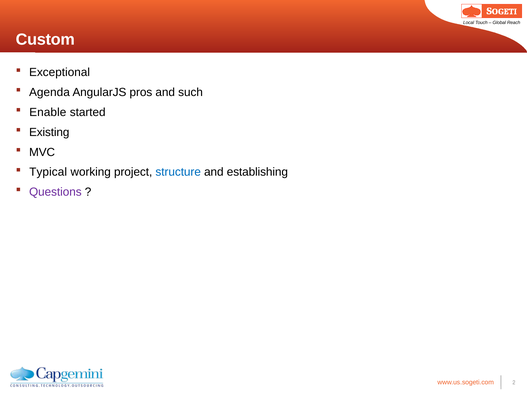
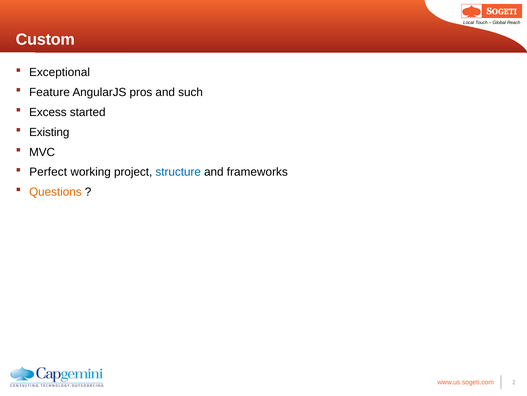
Agenda: Agenda -> Feature (49, 92)
Enable: Enable -> Excess (48, 112)
Typical: Typical -> Perfect (48, 172)
establishing: establishing -> frameworks (257, 172)
Questions colour: purple -> orange (55, 192)
